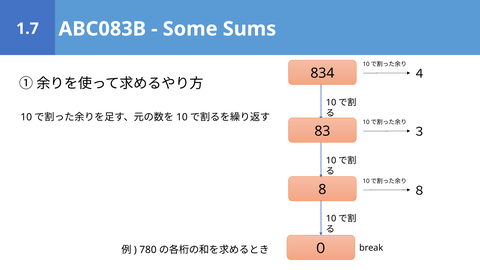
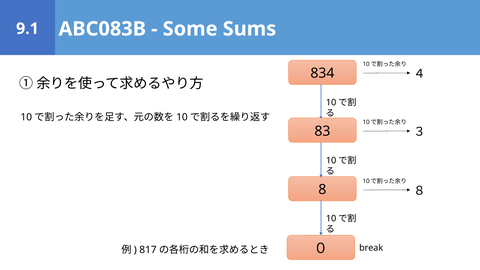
1.7: 1.7 -> 9.1 (27, 29)
780: 780 -> 817 (148, 250)
